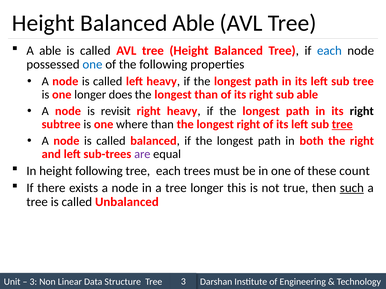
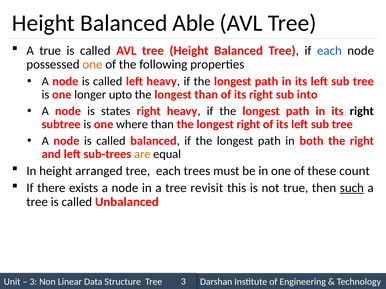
A able: able -> true (50, 51)
one colour: blue -> orange (92, 65)
does: does -> upto (121, 95)
sub able: able -> into (307, 95)
revisit: revisit -> states (116, 111)
tree underline: present -> none (342, 124)
are colour: purple -> orange (142, 154)
height following: following -> arranged (99, 171)
tree longer: longer -> revisit (207, 188)
